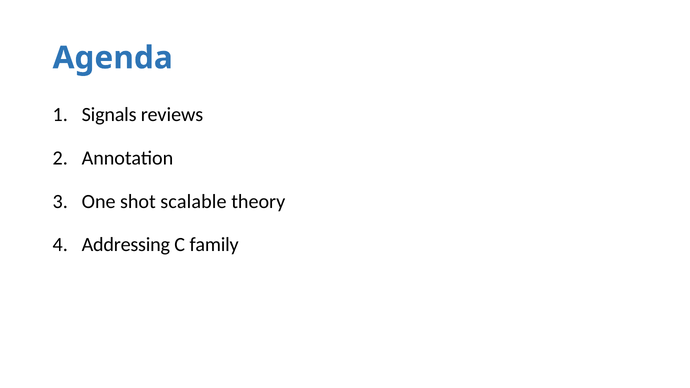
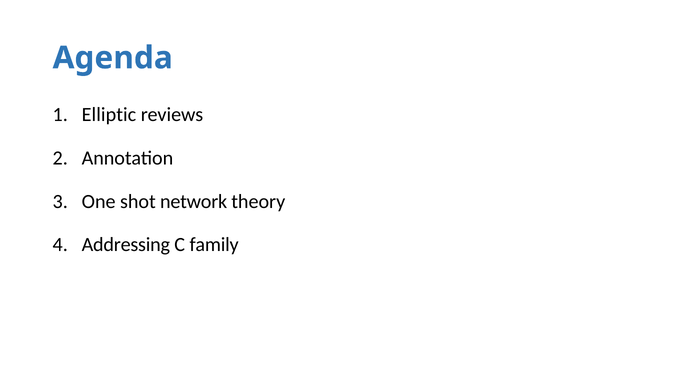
Signals: Signals -> Elliptic (109, 115)
scalable: scalable -> network (194, 202)
